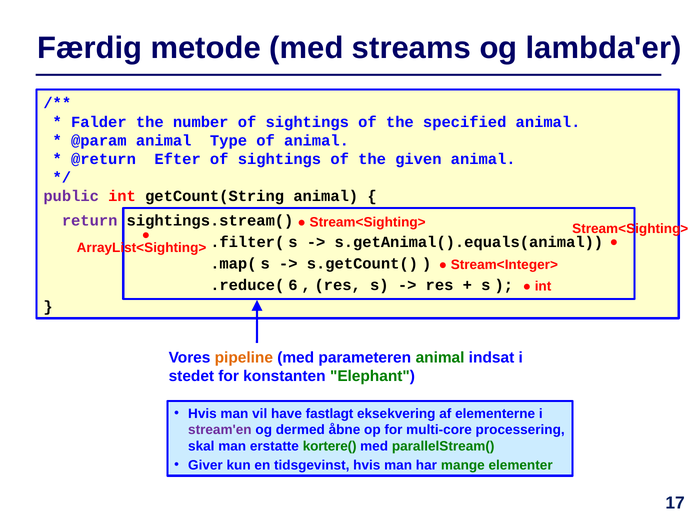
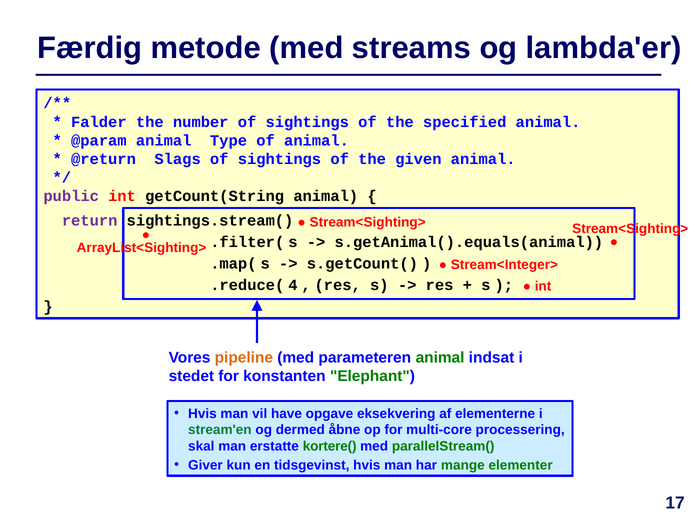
Efter: Efter -> Slags (178, 159)
6: 6 -> 4 (293, 285)
fastlagt: fastlagt -> opgave (329, 413)
stream'en colour: purple -> green (220, 430)
